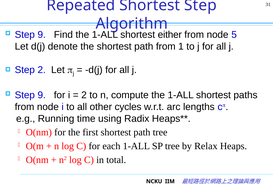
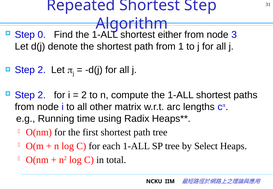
9: 9 -> 0 (42, 35)
5: 5 -> 3 (234, 35)
9: 9 -> 2 (42, 95)
cycles: cycles -> matrix (128, 107)
Relax: Relax -> Select (206, 146)
